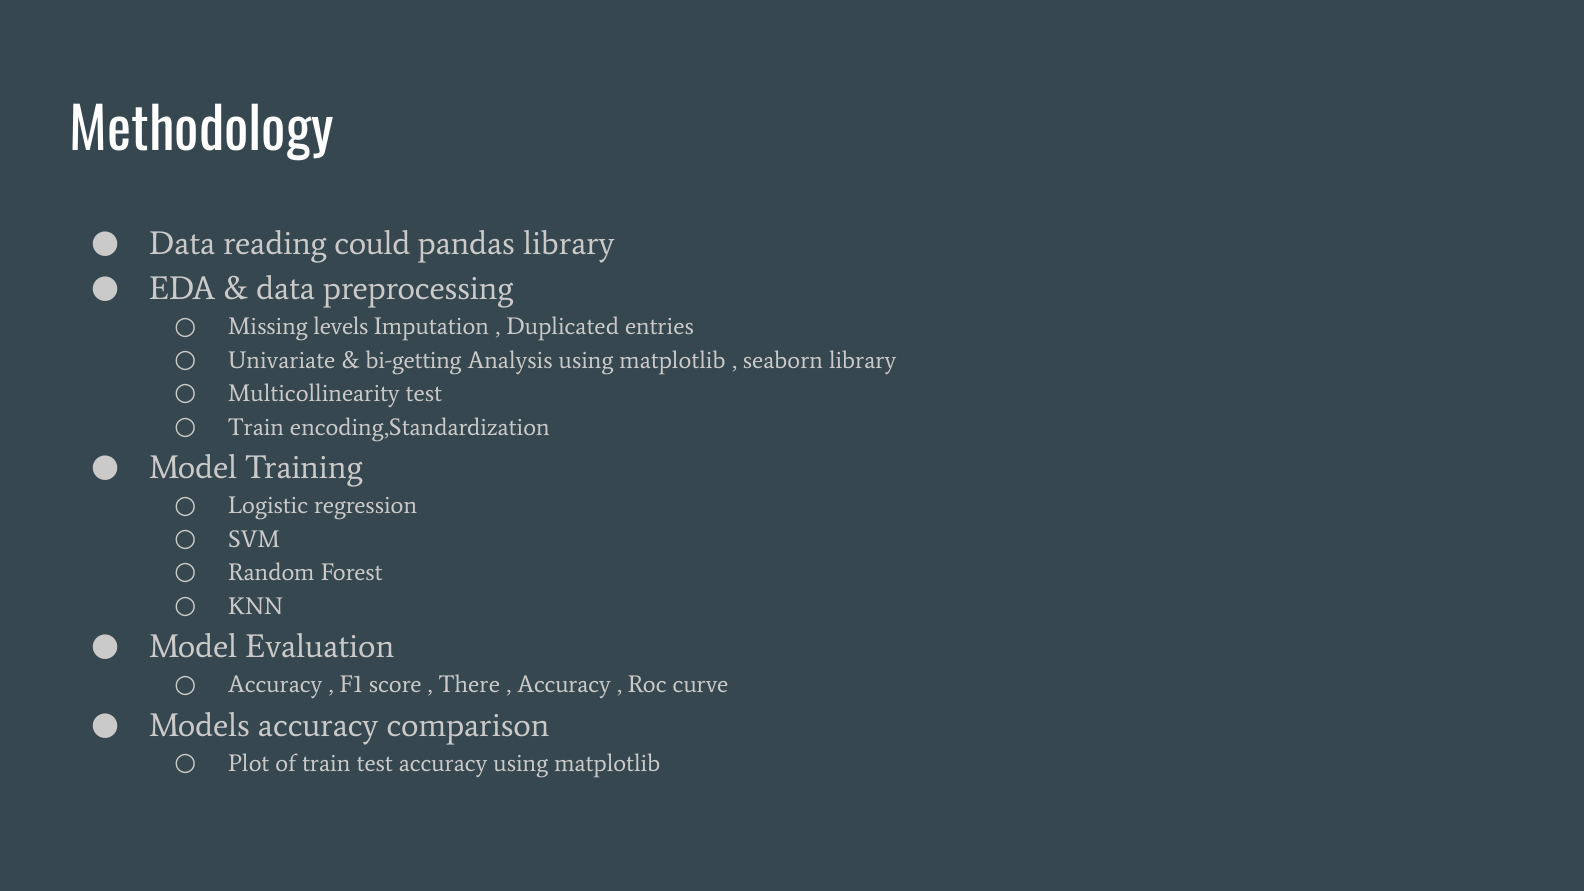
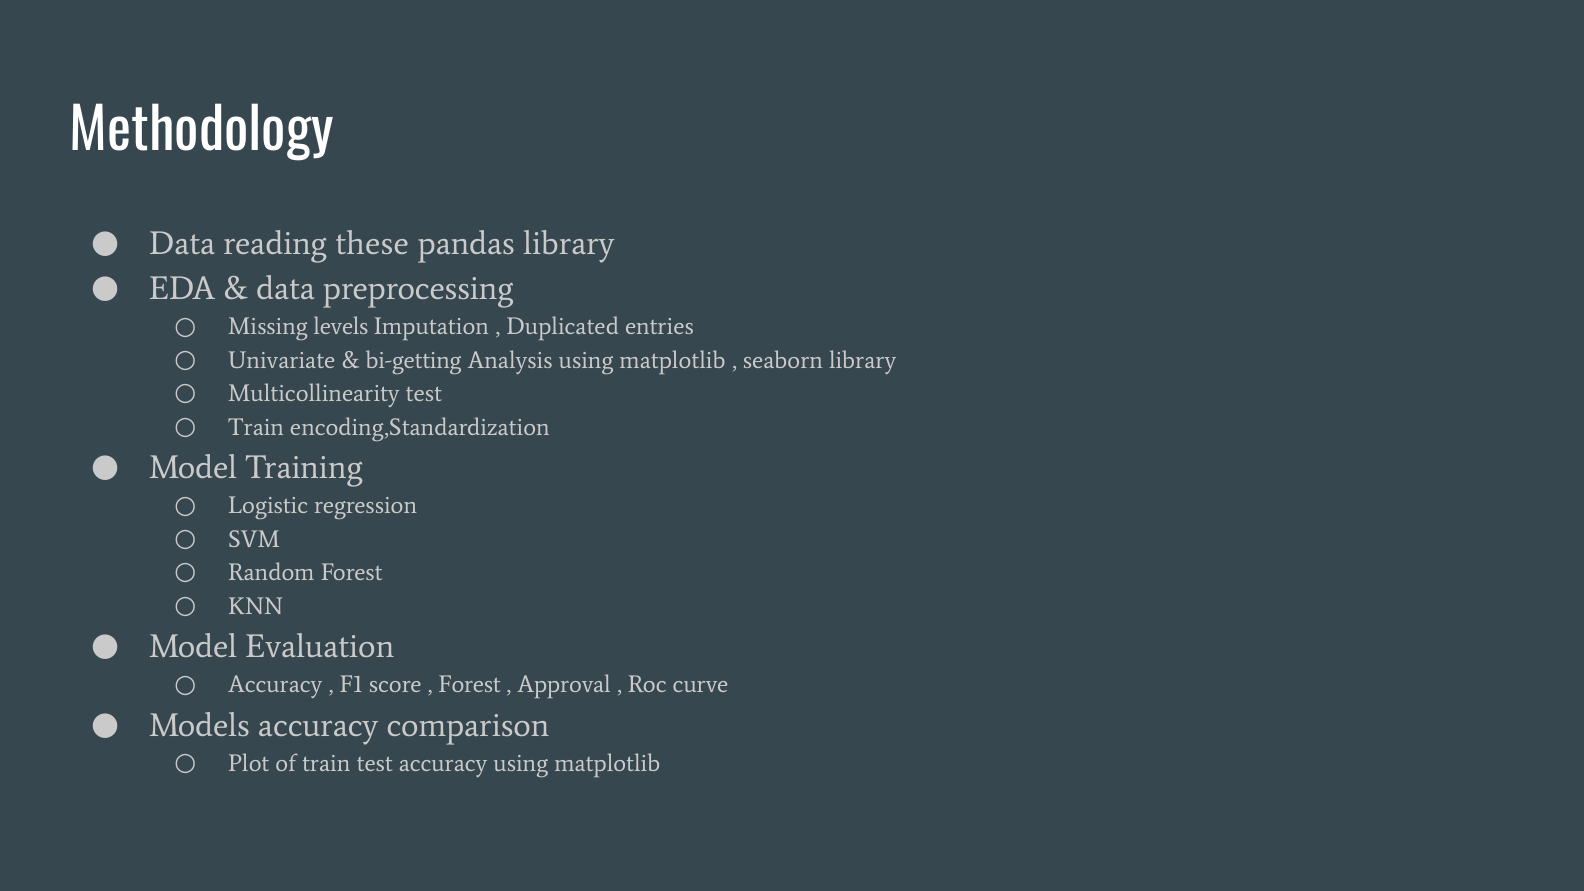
could: could -> these (372, 243)
There: There -> Forest (470, 685)
Accuracy: Accuracy -> Approval (564, 685)
